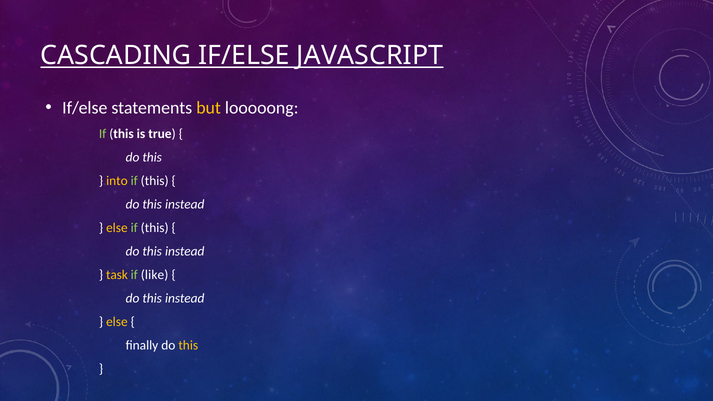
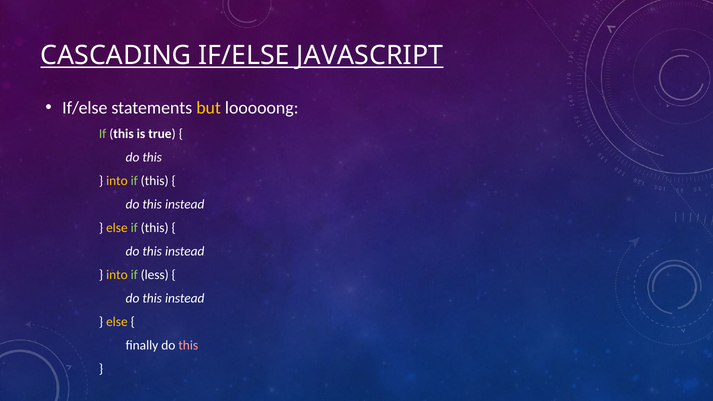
task: task -> into (117, 275)
like: like -> less (155, 275)
this colour: yellow -> pink (188, 345)
